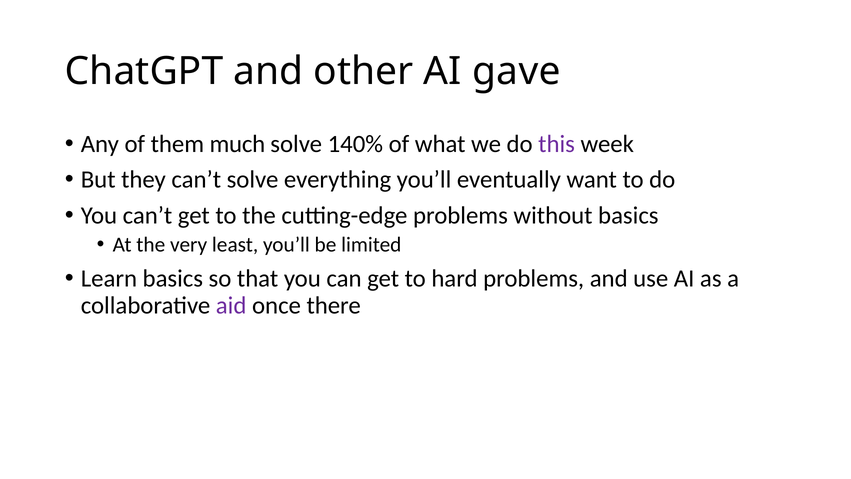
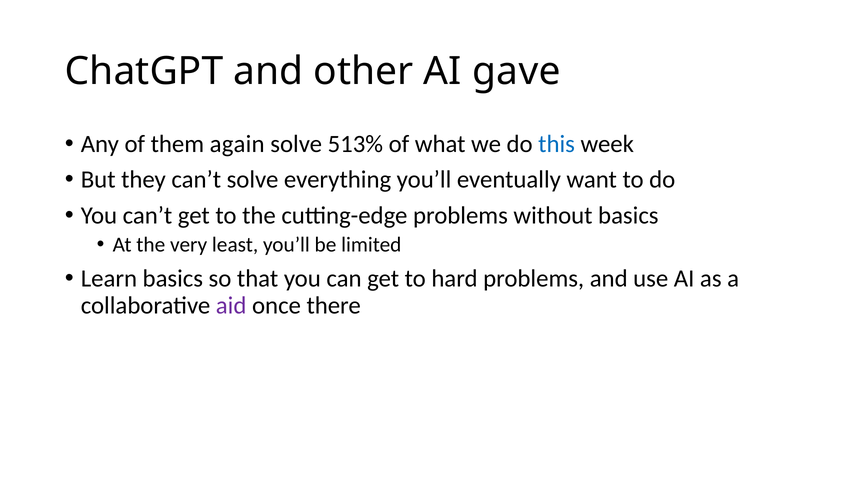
much: much -> again (237, 144)
140%: 140% -> 513% (355, 144)
this colour: purple -> blue (557, 144)
